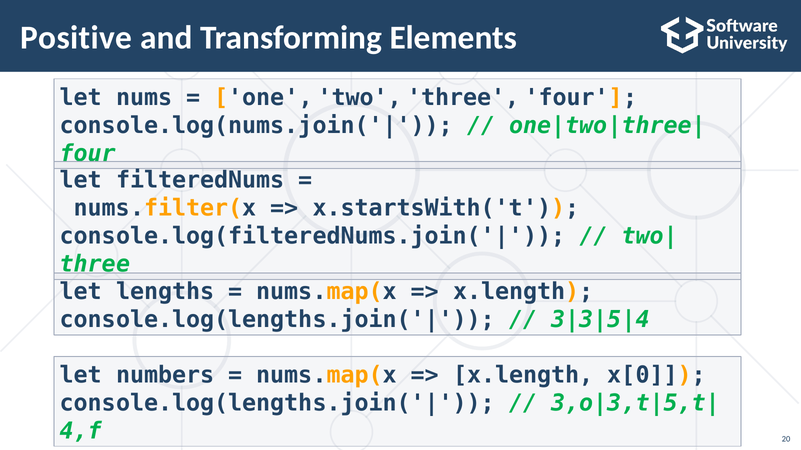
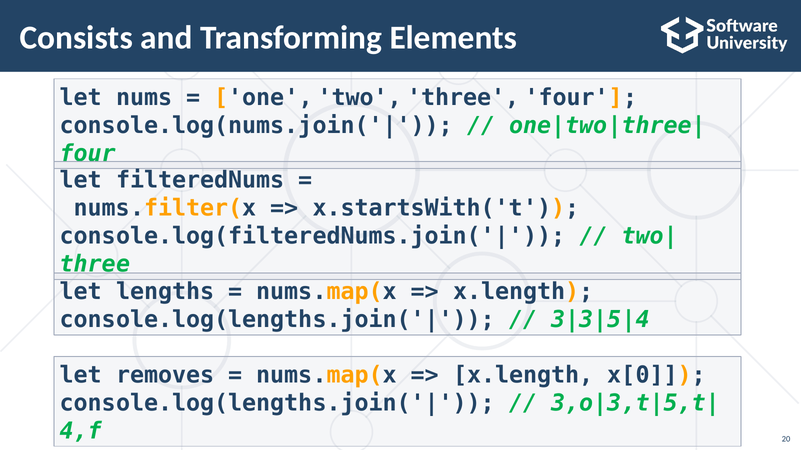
Positive: Positive -> Consists (76, 38)
numbers: numbers -> removes (165, 375)
